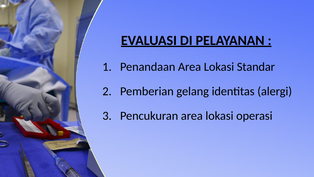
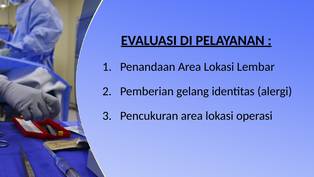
Standar: Standar -> Lembar (256, 67)
